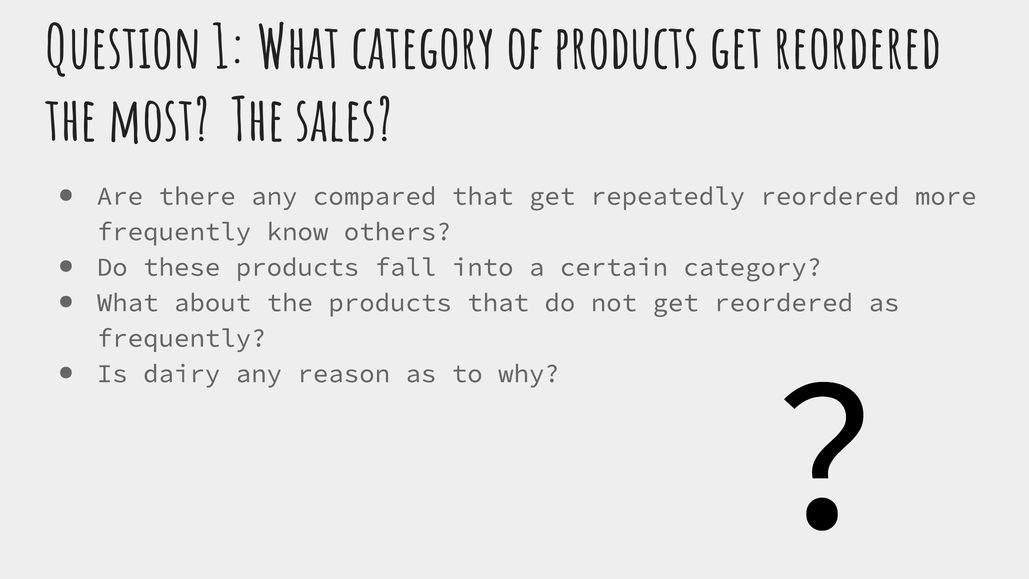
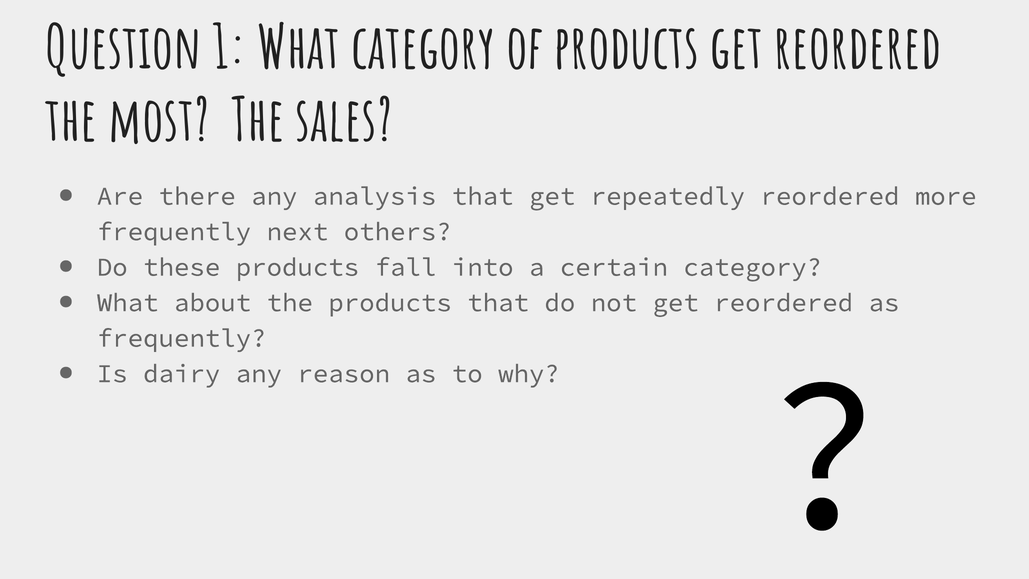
compared: compared -> analysis (375, 196)
know: know -> next (297, 232)
